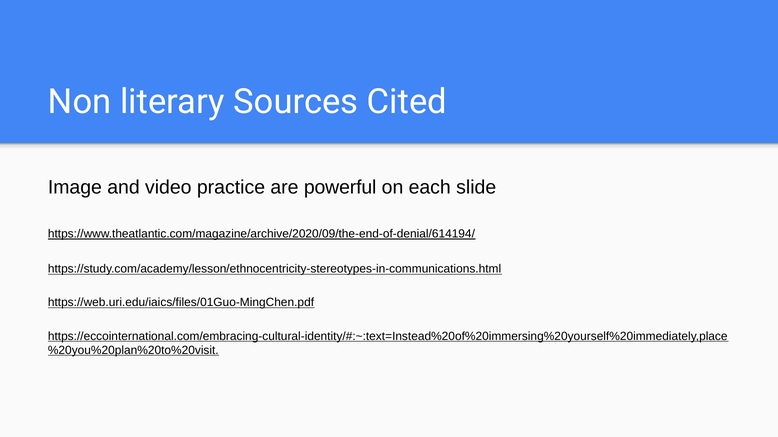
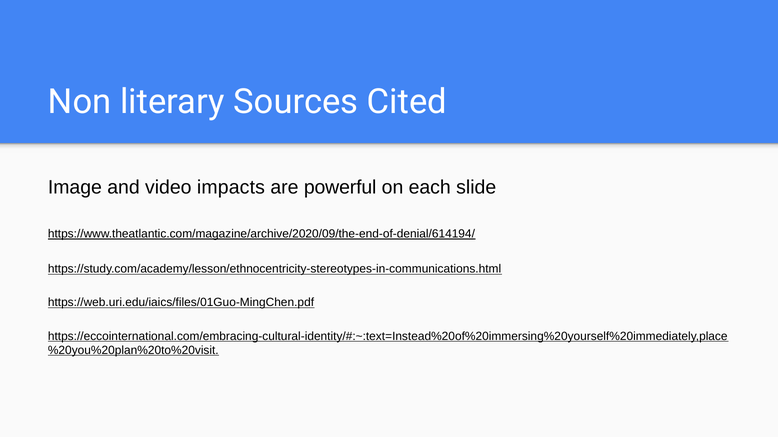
practice: practice -> impacts (231, 188)
